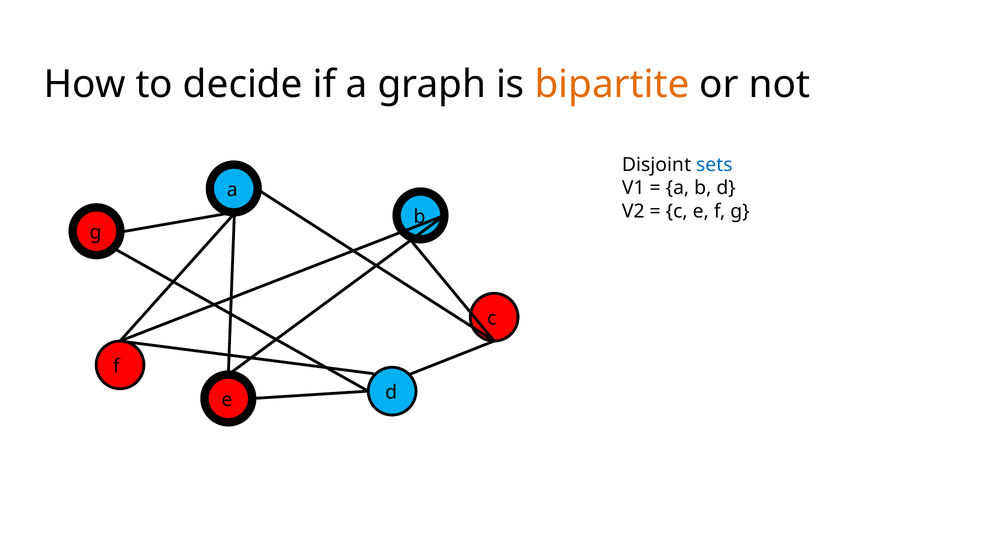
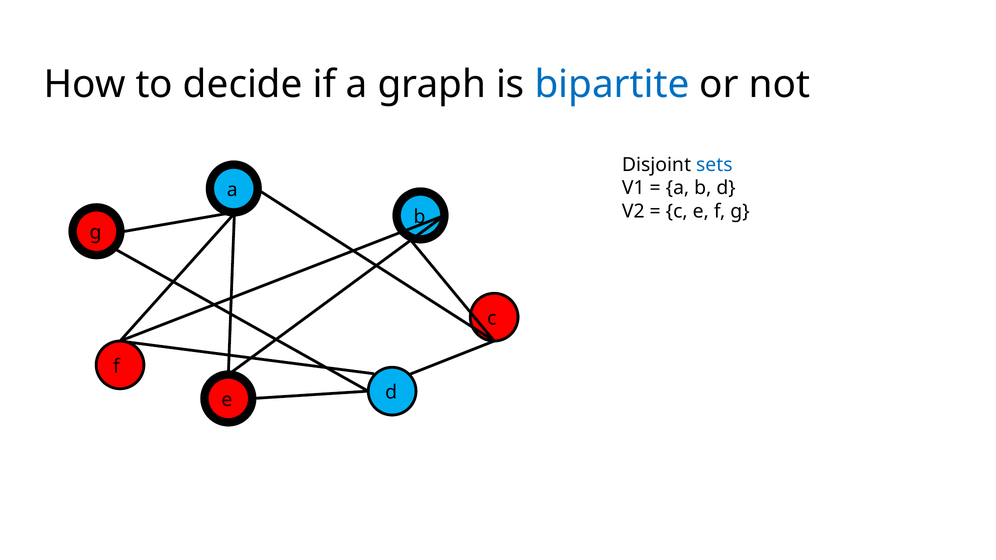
bipartite colour: orange -> blue (612, 84)
